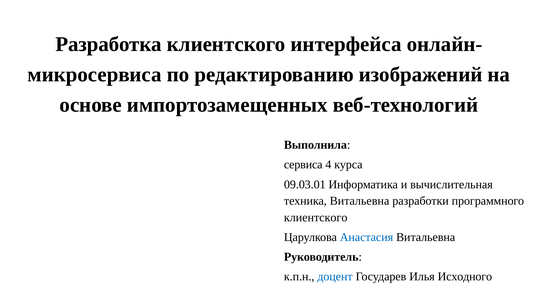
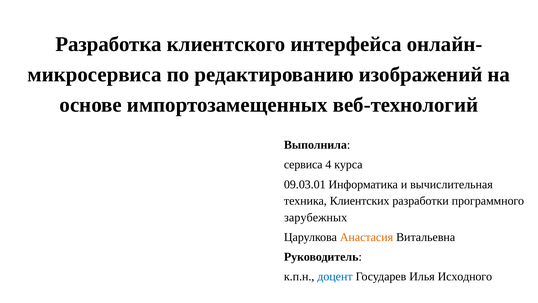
техника Витальевна: Витальевна -> Клиентских (360, 201)
клиентского: клиентского -> зарубежных (316, 217)
Анастасия colour: blue -> orange (367, 237)
